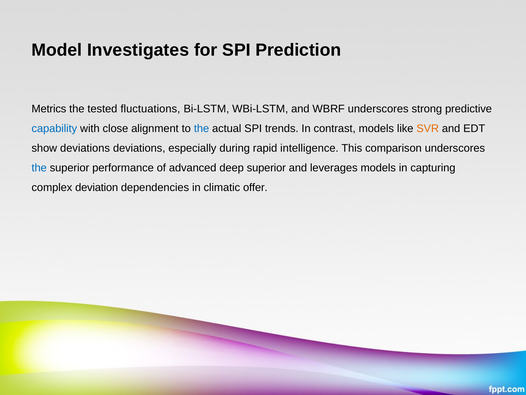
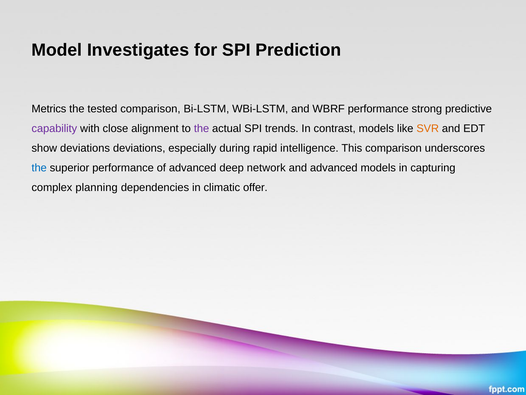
tested fluctuations: fluctuations -> comparison (150, 109)
WBRF underscores: underscores -> performance (378, 109)
capability colour: blue -> purple (54, 128)
the colour: blue -> purple (202, 128)
deep superior: superior -> network (266, 168)
and leverages: leverages -> advanced (334, 168)
deviation: deviation -> planning (97, 187)
